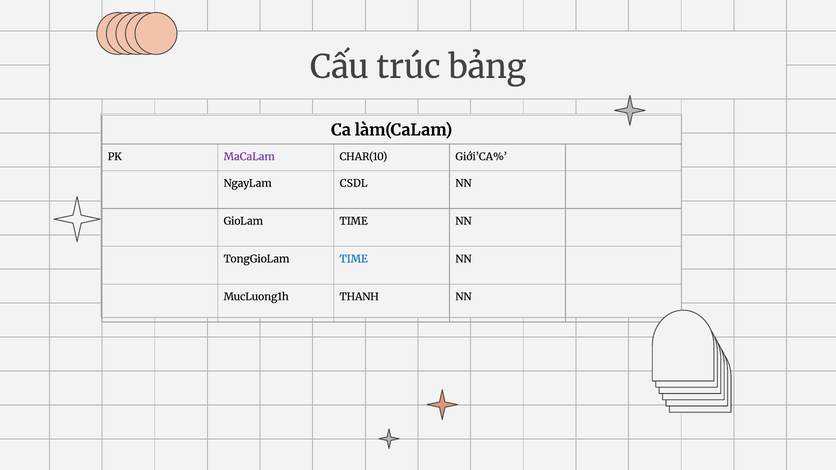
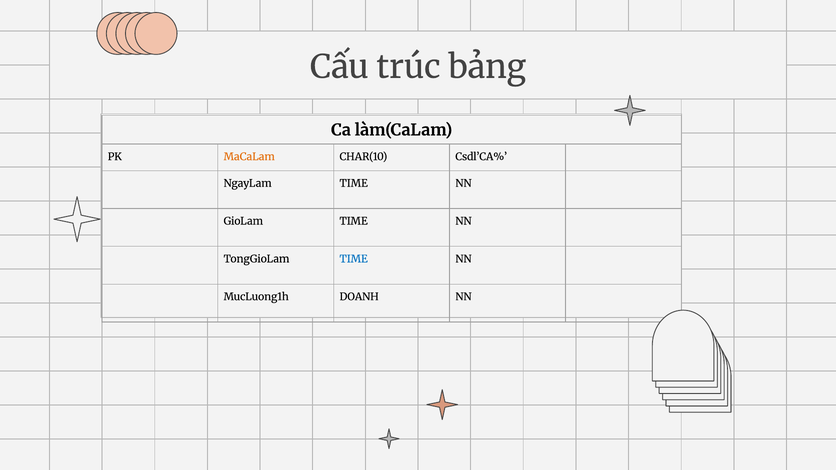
MaCaLam colour: purple -> orange (249, 157)
Giới’CA%: Giới’CA% -> Csdl’CA% (481, 157)
NgayLam CSDL: CSDL -> TIME (354, 183)
THANH: THANH -> DOANH (359, 297)
